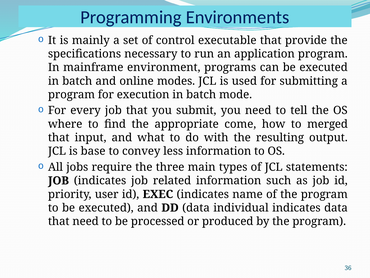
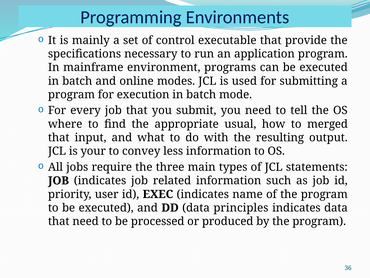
come: come -> usual (240, 124)
base: base -> your (93, 151)
individual: individual -> principles (241, 207)
